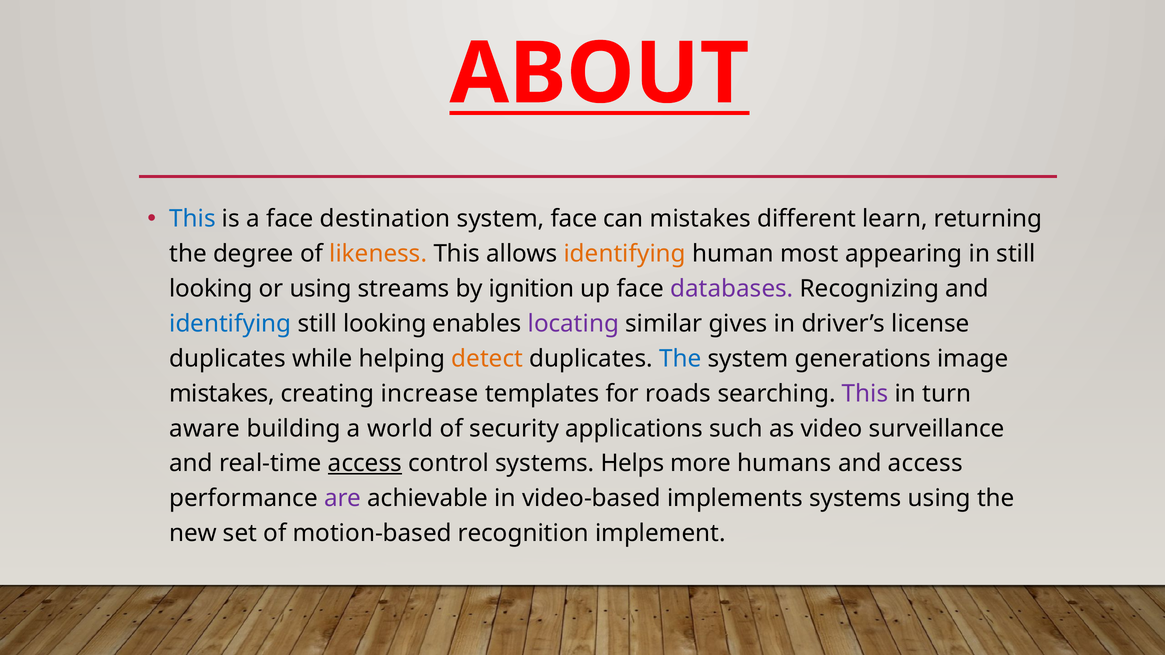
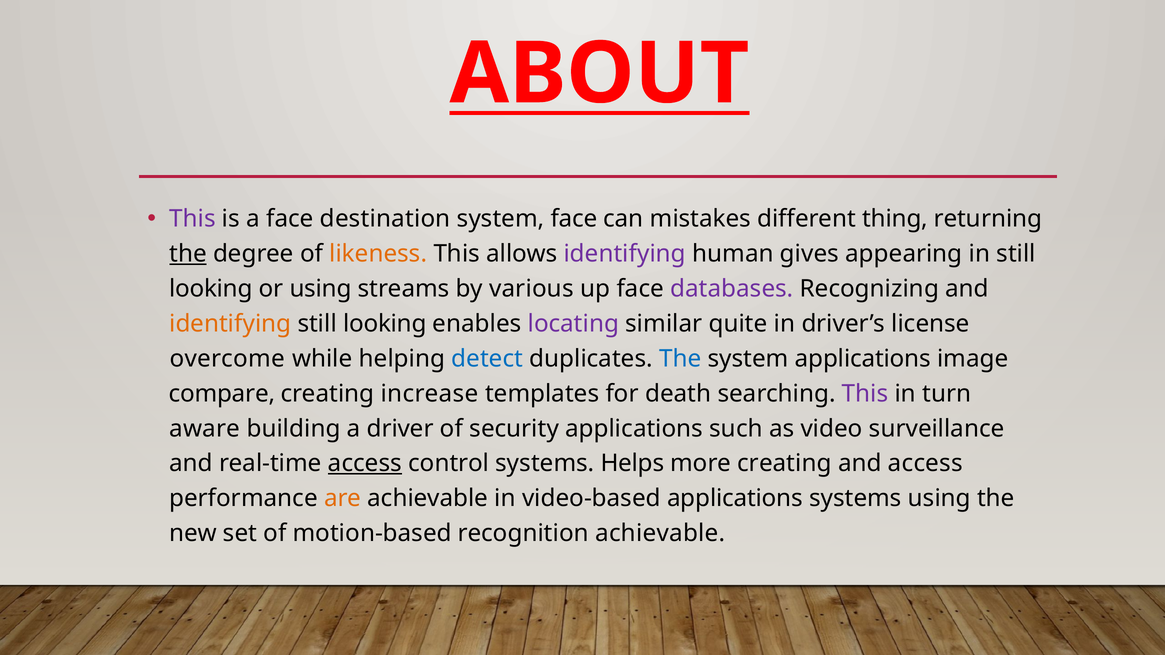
This colour: blue -> purple (192, 219)
learn: learn -> thing (895, 219)
the underline: none -> present (188, 254)
identifying colour: orange -> purple (625, 254)
most: most -> gives (809, 254)
ignition: ignition -> various (531, 289)
identifying colour: blue -> orange (230, 324)
gives: gives -> quite (738, 324)
duplicates: duplicates -> overcome (227, 359)
detect colour: orange -> blue (487, 359)
system generations: generations -> applications (863, 359)
mistakes: mistakes -> compare (222, 394)
roads: roads -> death (678, 394)
world: world -> driver (400, 429)
more humans: humans -> creating (784, 464)
are colour: purple -> orange (343, 499)
video-based implements: implements -> applications (735, 499)
recognition implement: implement -> achievable (660, 534)
